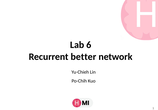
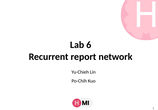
better: better -> report (84, 56)
